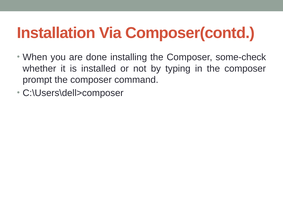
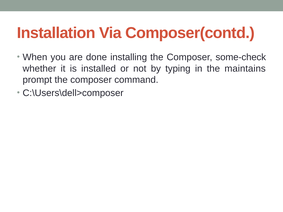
in the composer: composer -> maintains (245, 69)
